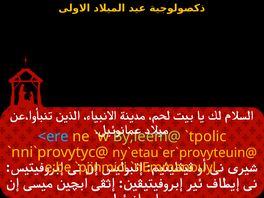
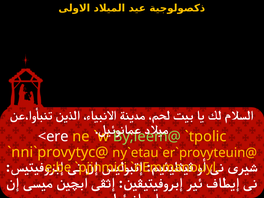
<ere colour: light blue -> white (53, 136)
